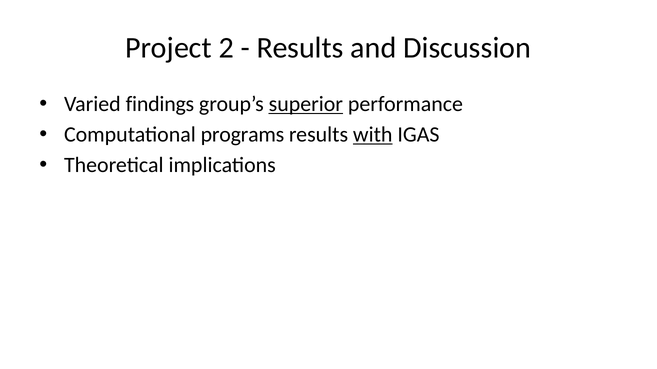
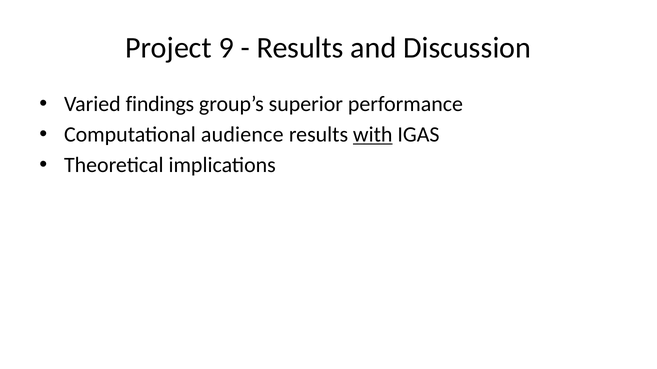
2: 2 -> 9 (226, 48)
superior underline: present -> none (306, 104)
programs: programs -> audience (242, 135)
